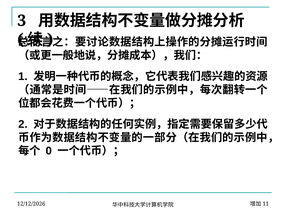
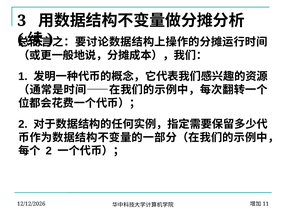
0: 0 -> 2 (49, 151)
